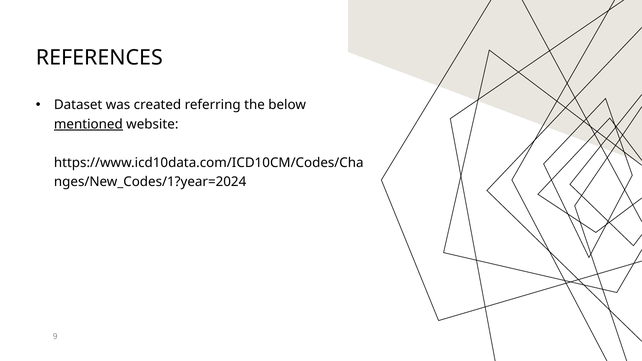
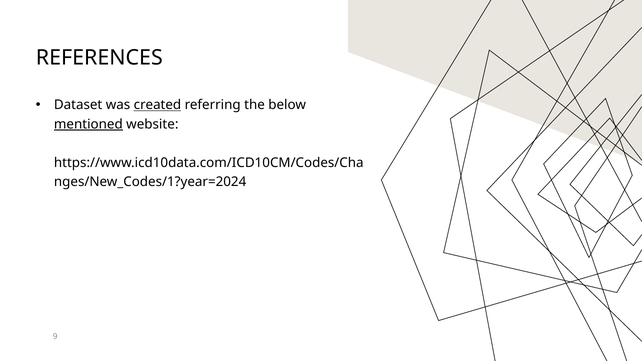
created underline: none -> present (157, 105)
